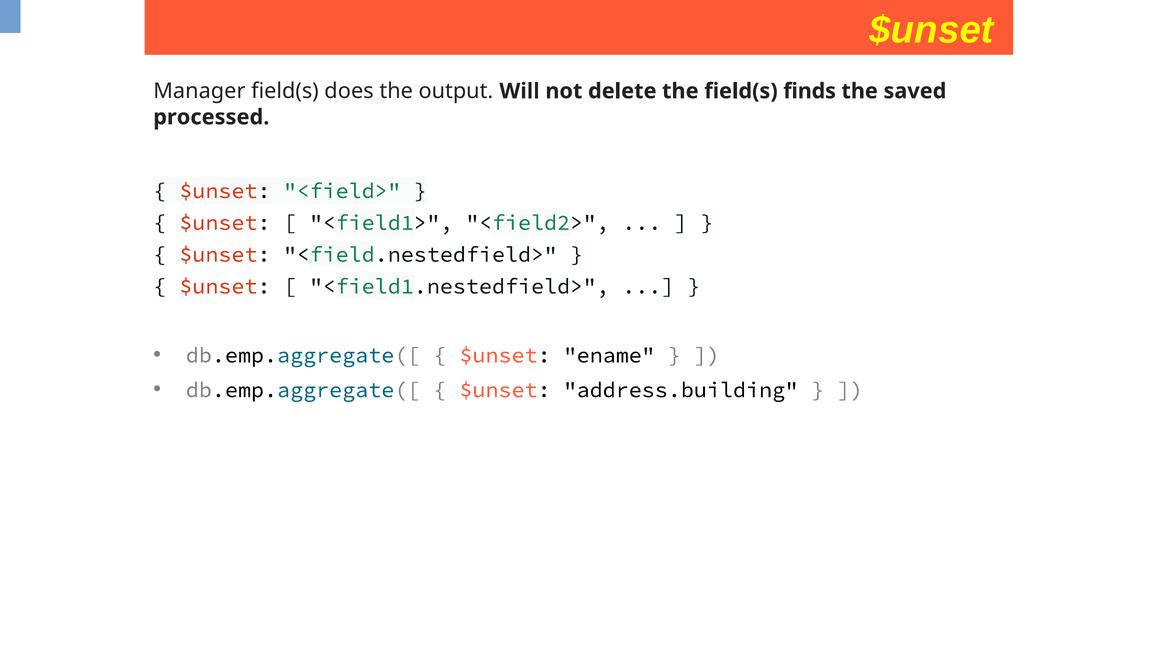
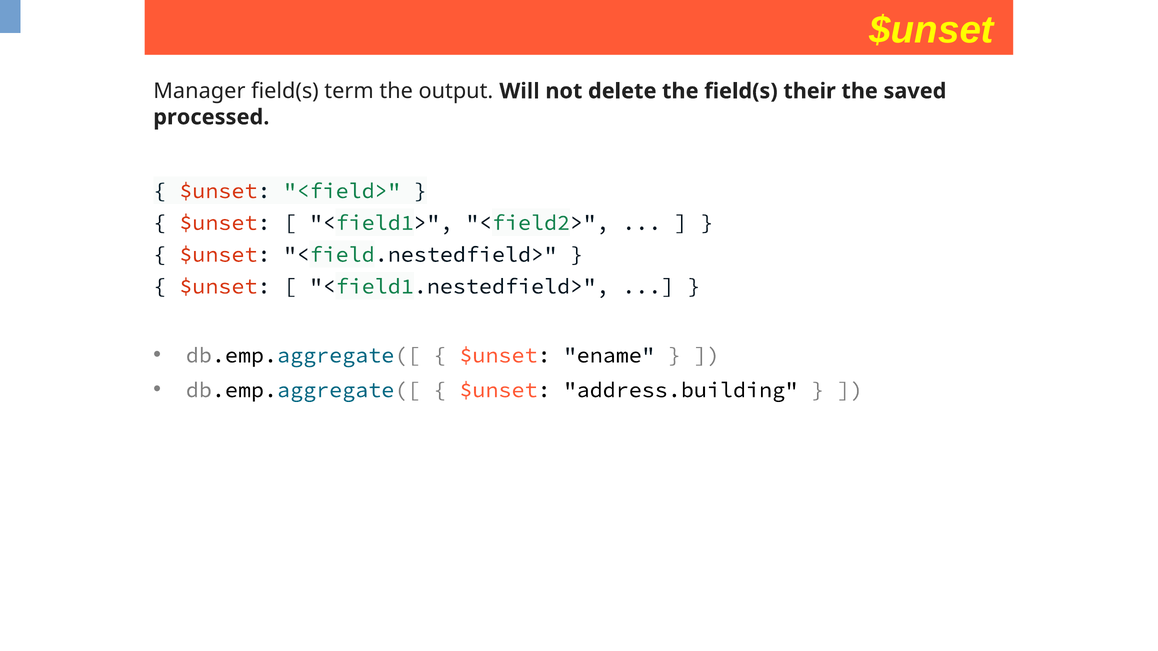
does: does -> term (349, 91)
finds: finds -> their (810, 91)
